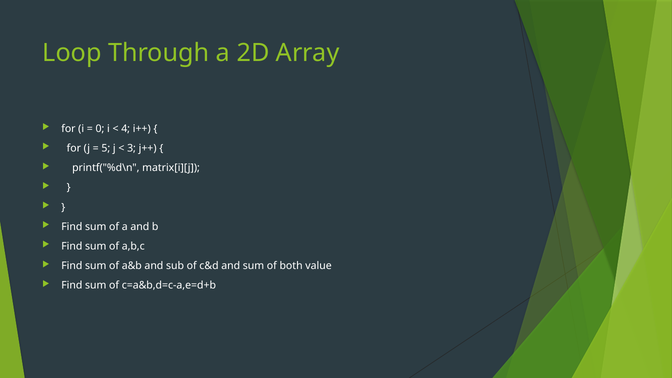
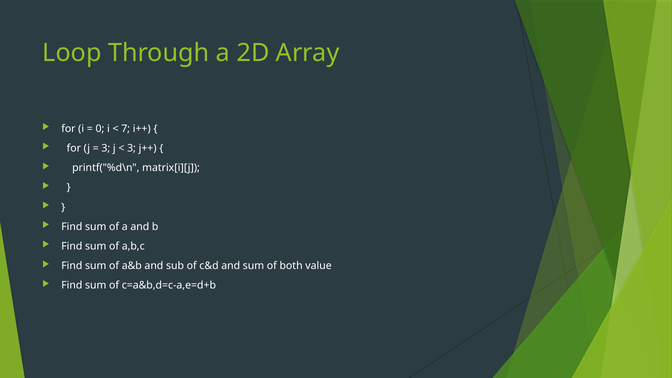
4: 4 -> 7 (126, 129)
5: 5 -> 3 (106, 148)
